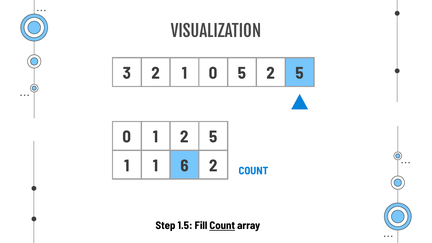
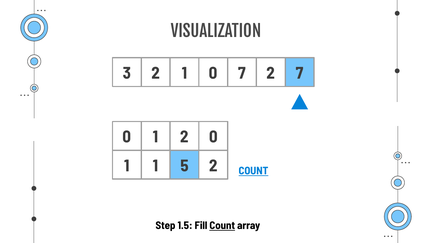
0 5: 5 -> 7 (242, 73)
5: 5 -> 7 (300, 73)
1 2 5: 5 -> 0 (213, 137)
6: 6 -> 5 (184, 166)
COUNT underline: none -> present (253, 171)
